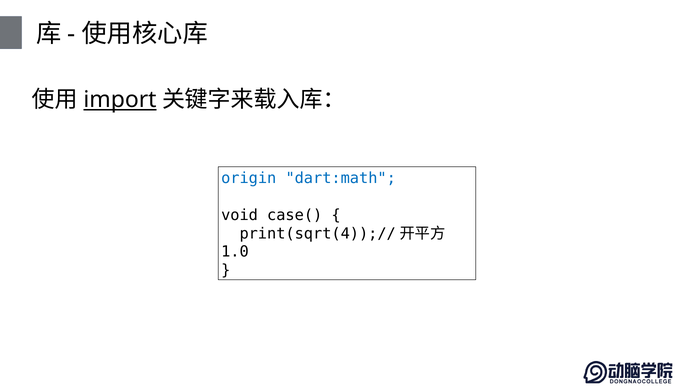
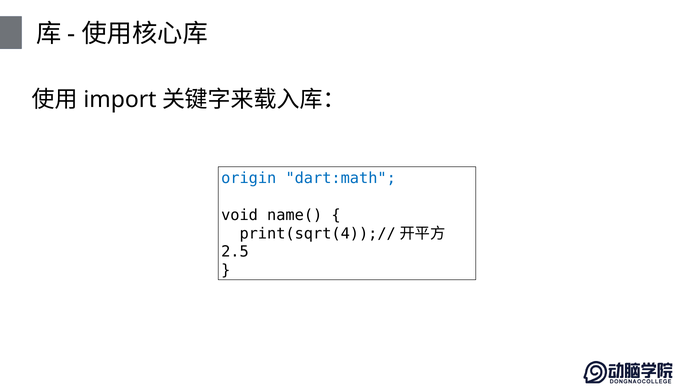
import underline: present -> none (120, 100)
case(: case( -> name( (295, 215)
1.0: 1.0 -> 2.5 (235, 251)
